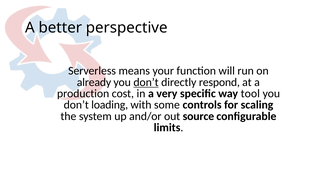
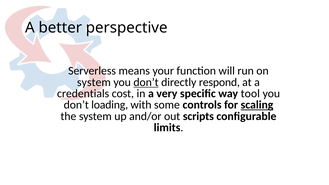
already: already -> system (94, 82)
production: production -> credentials (83, 94)
scaling underline: none -> present (257, 105)
source: source -> scripts (198, 116)
